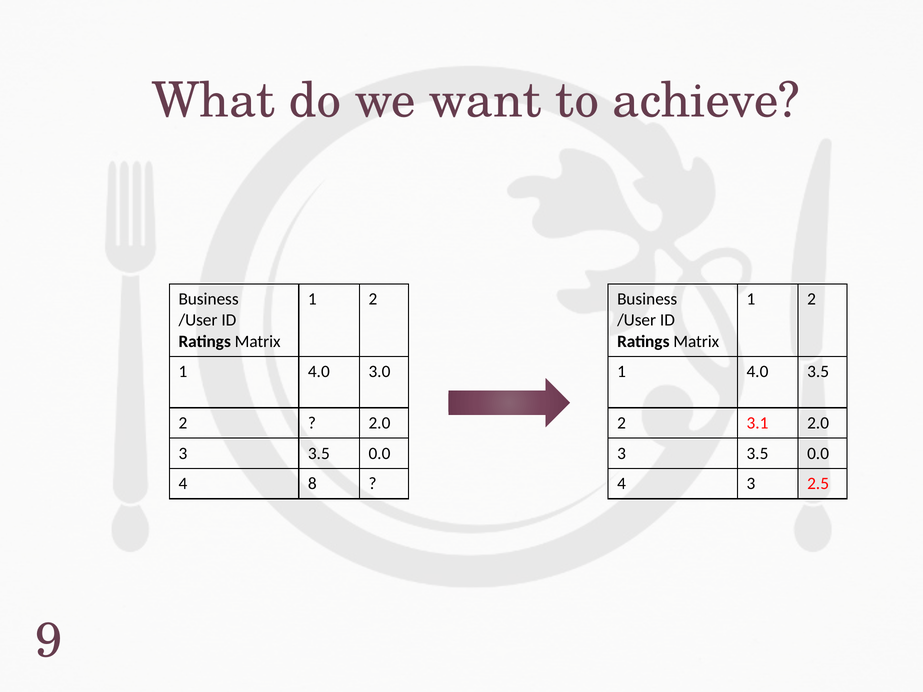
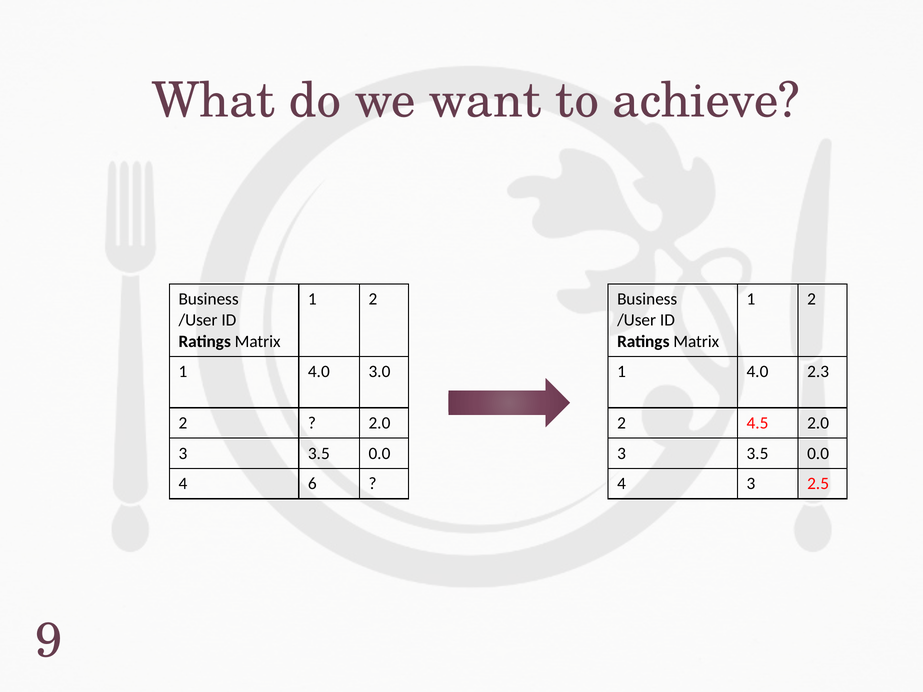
4.0 3.5: 3.5 -> 2.3 (818, 372)
3.1: 3.1 -> 4.5 (757, 423)
8: 8 -> 6 (312, 484)
